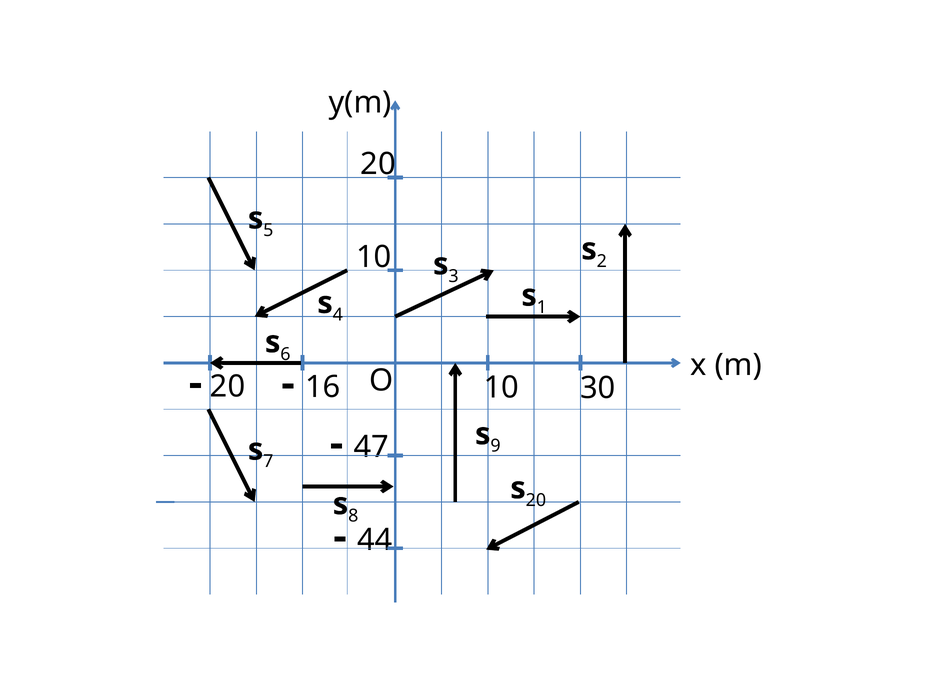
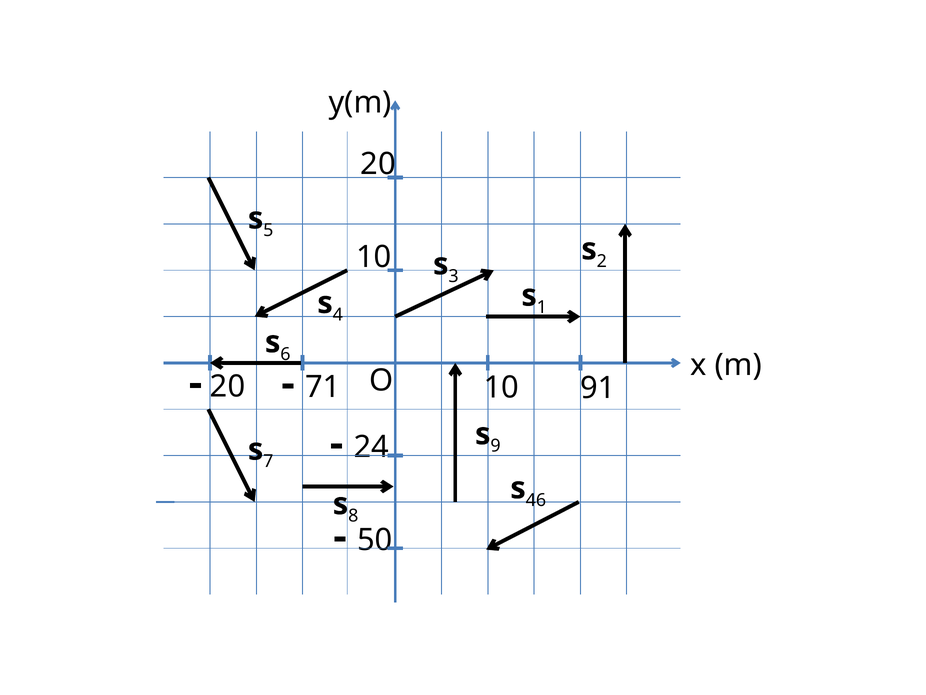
16: 16 -> 71 (323, 387)
30: 30 -> 91 (598, 388)
47: 47 -> 24 (371, 447)
20: 20 -> 46 (536, 500)
44: 44 -> 50 (375, 540)
